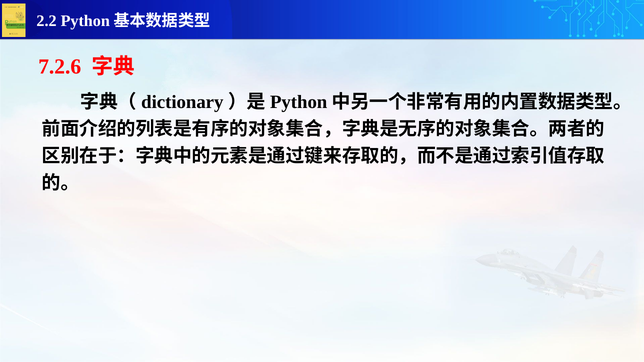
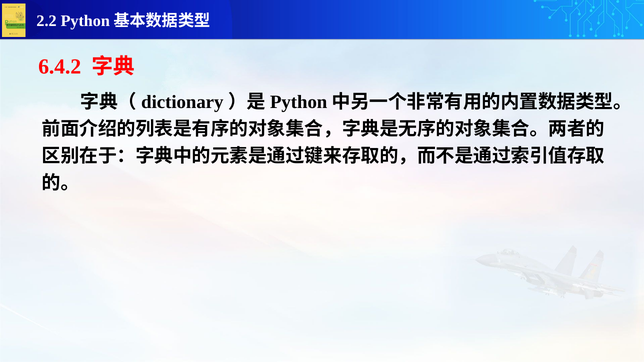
7.2.6: 7.2.6 -> 6.4.2 (60, 66)
